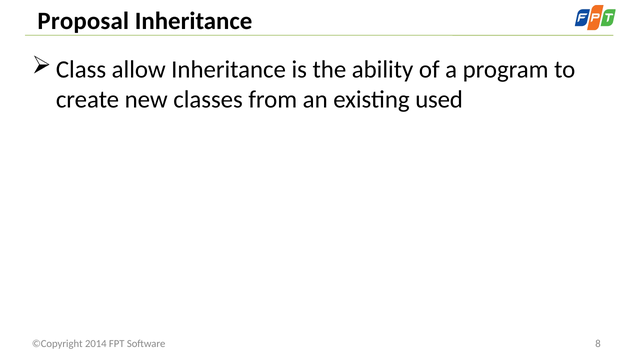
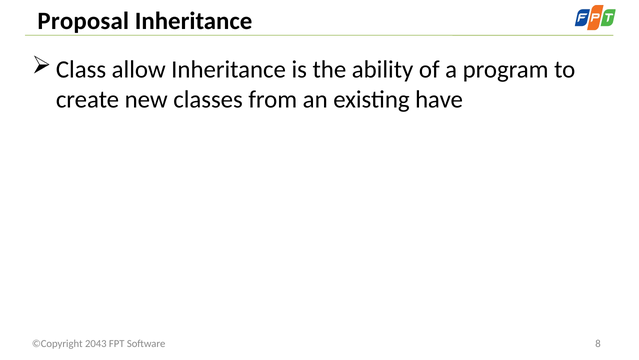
used: used -> have (439, 99)
2014: 2014 -> 2043 (96, 343)
